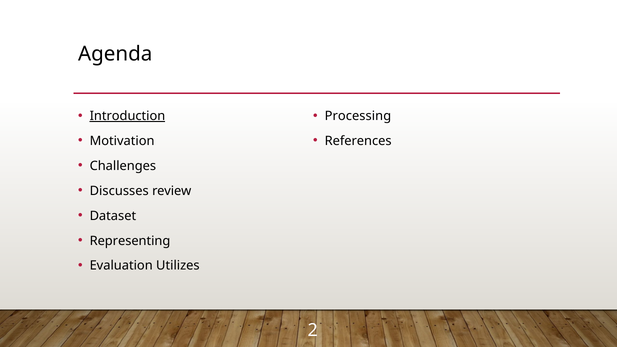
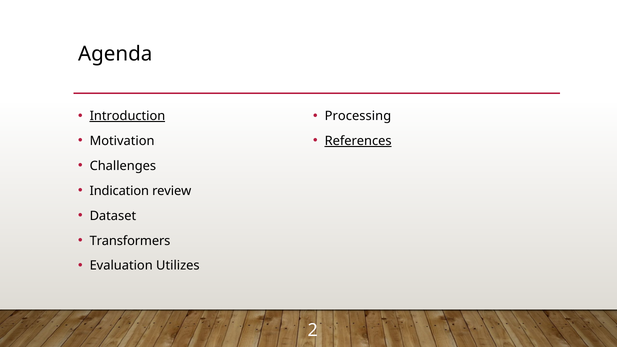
References underline: none -> present (358, 141)
Discusses: Discusses -> Indication (119, 191)
Representing: Representing -> Transformers (130, 241)
